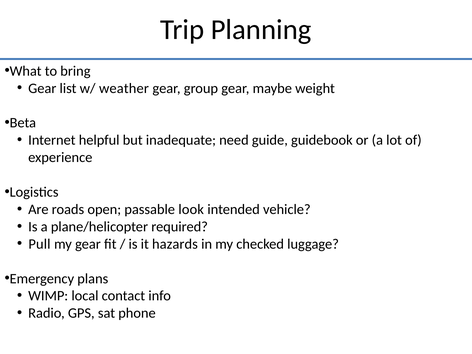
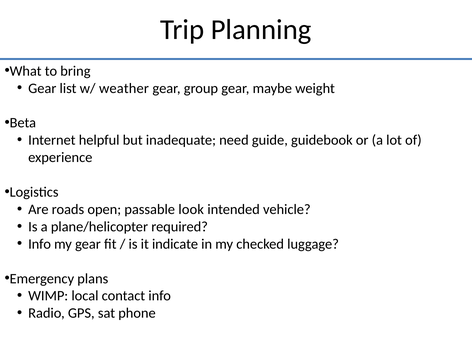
Pull: Pull -> Info (40, 244)
hazards: hazards -> indicate (175, 244)
